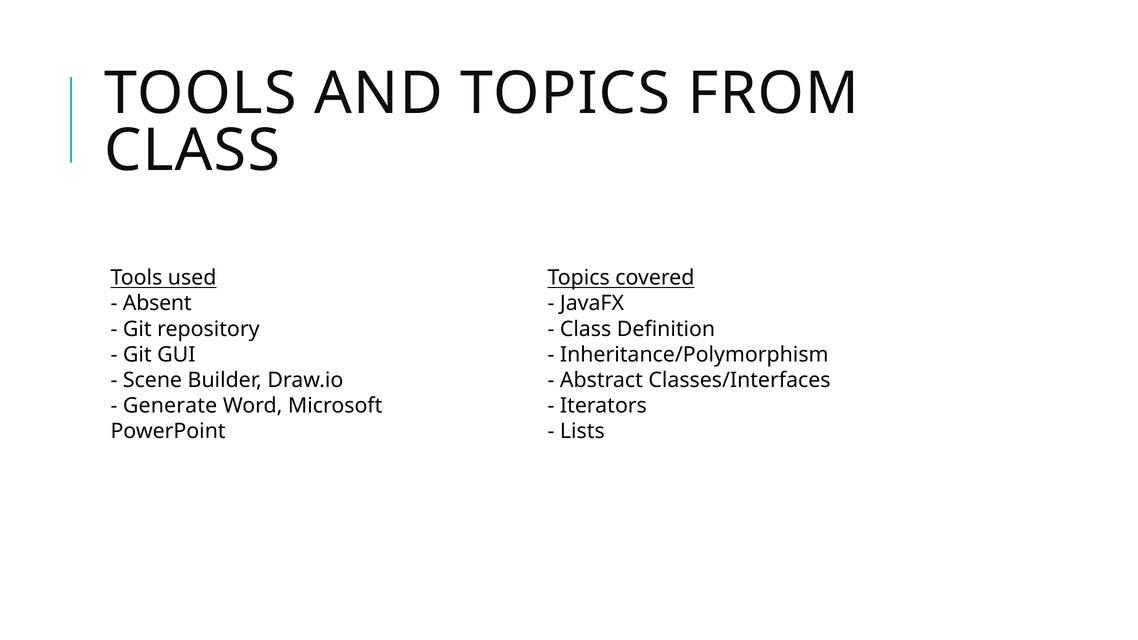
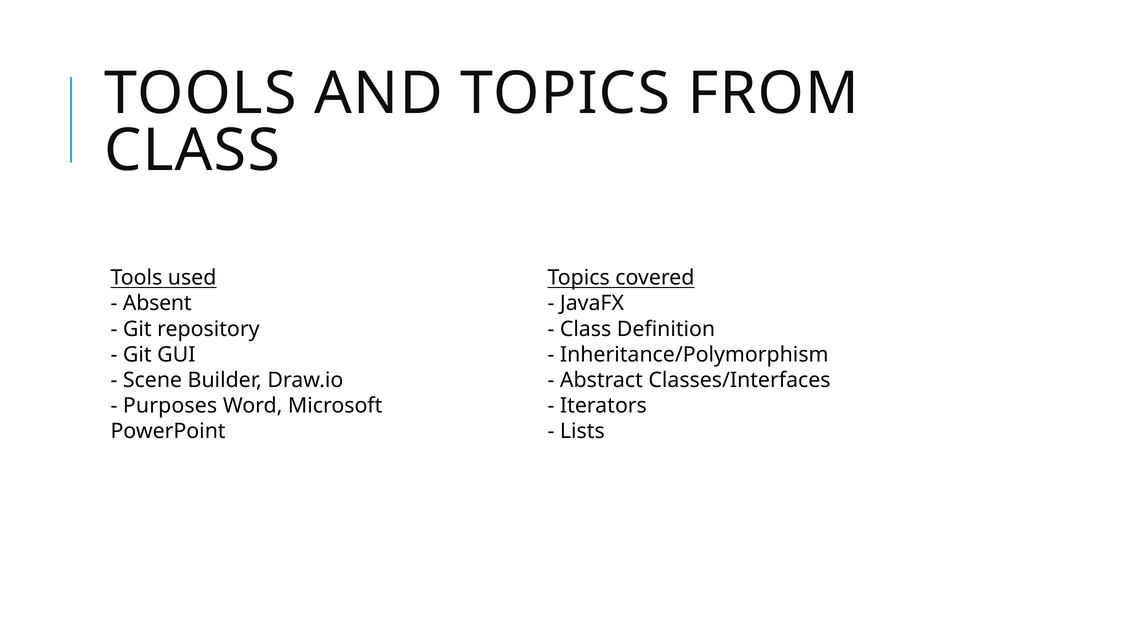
Generate: Generate -> Purposes (170, 406)
